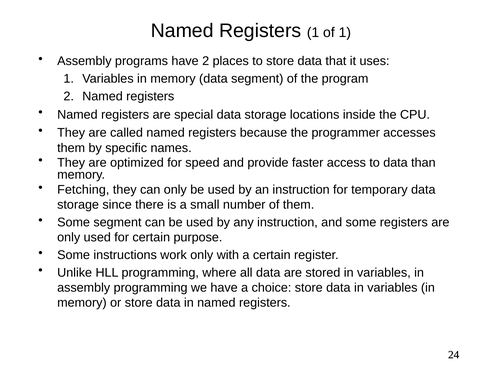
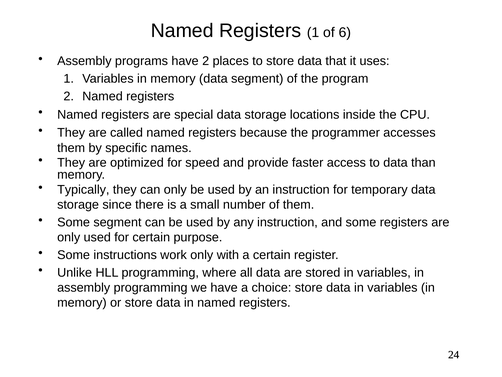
of 1: 1 -> 6 (345, 32)
Fetching: Fetching -> Typically (83, 189)
